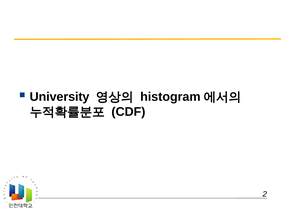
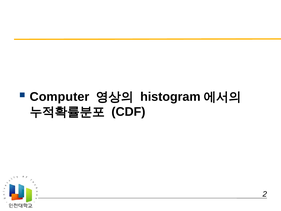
University: University -> Computer (60, 97)
